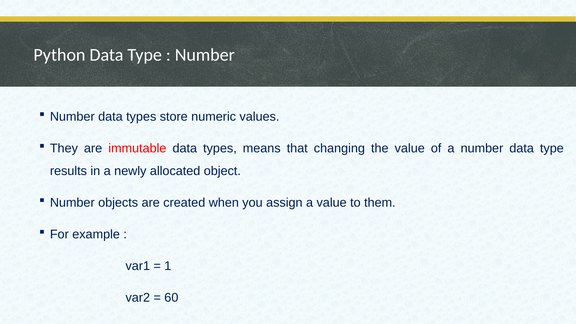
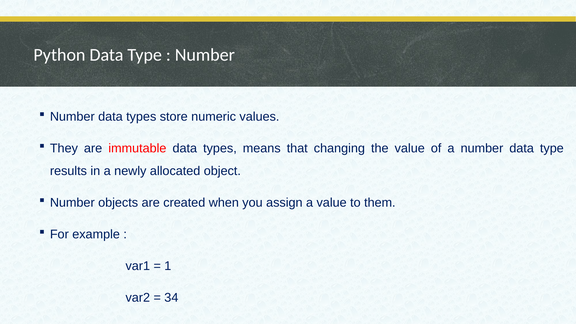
60: 60 -> 34 (171, 298)
